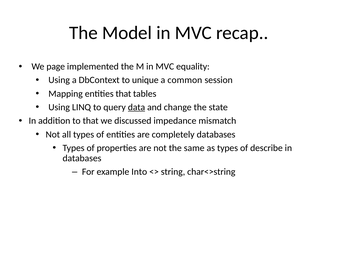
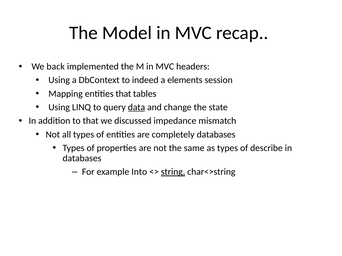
page: page -> back (56, 67)
equality: equality -> headers (193, 67)
unique: unique -> indeed (145, 80)
common: common -> elements (185, 80)
string underline: none -> present (173, 172)
